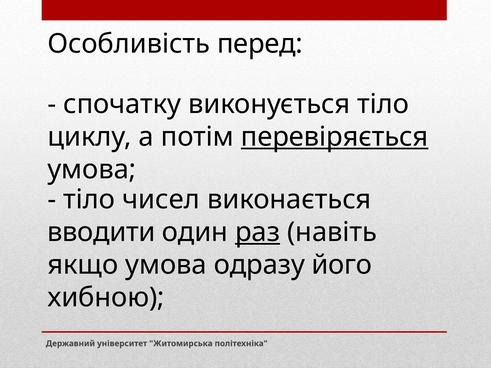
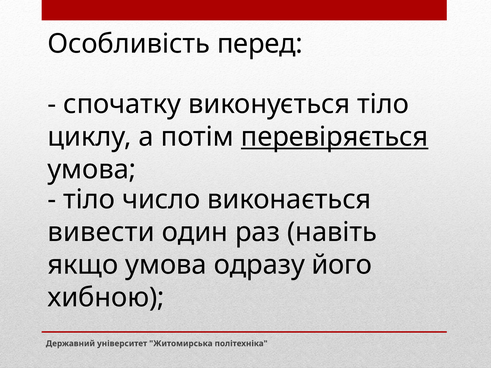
чисел: чисел -> число (161, 199)
вводити: вводити -> вивести (101, 232)
раз underline: present -> none (258, 232)
